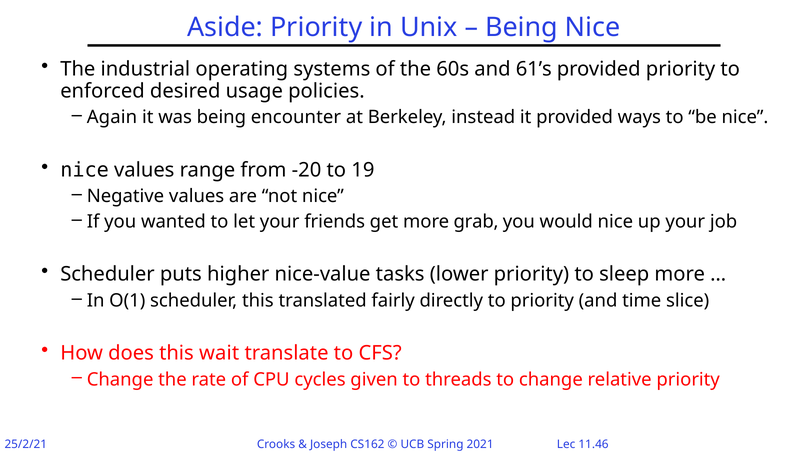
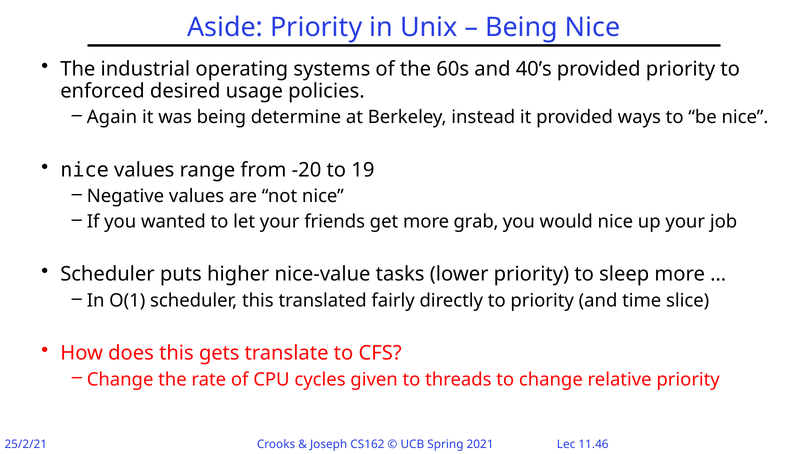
61’s: 61’s -> 40’s (534, 69)
encounter: encounter -> determine (296, 118)
wait: wait -> gets (219, 353)
